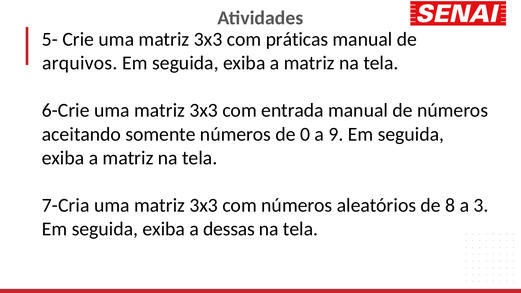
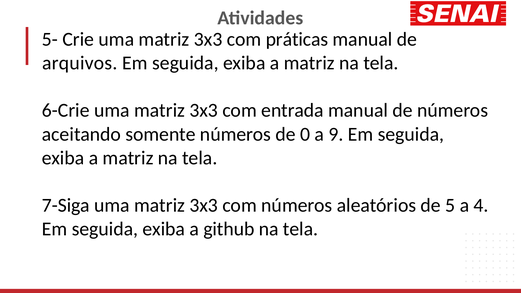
7-Cria: 7-Cria -> 7-Siga (66, 205)
8: 8 -> 5 (450, 205)
3: 3 -> 4 (481, 205)
dessas: dessas -> github (229, 229)
